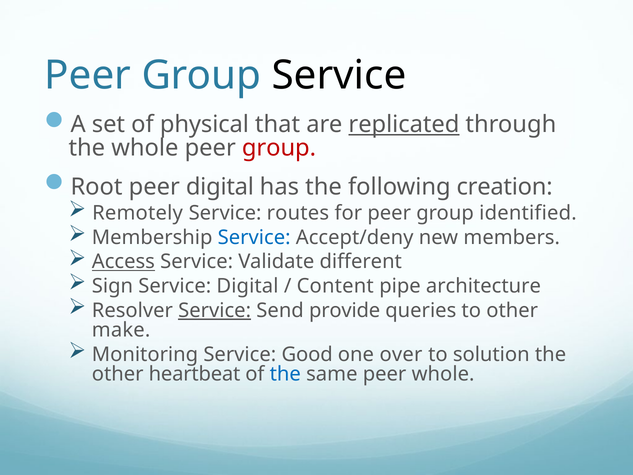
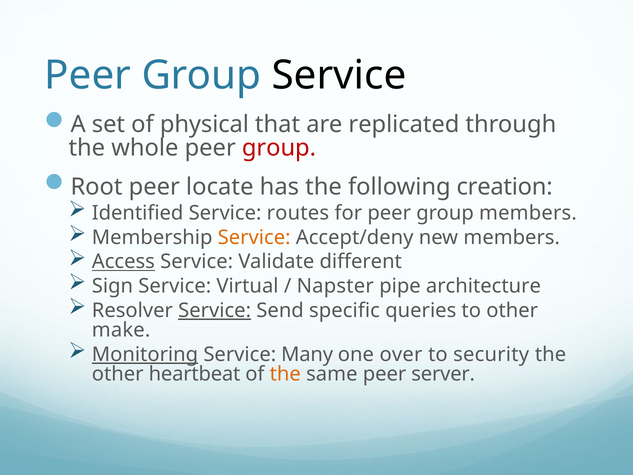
replicated underline: present -> none (404, 125)
peer digital: digital -> locate (220, 187)
Remotely: Remotely -> Identified (138, 213)
group identified: identified -> members (528, 213)
Service colour: blue -> orange (254, 237)
Service Digital: Digital -> Virtual (248, 286)
Content: Content -> Napster (335, 286)
provide: provide -> specific (344, 310)
Monitoring underline: none -> present (145, 354)
Good: Good -> Many (307, 354)
solution: solution -> security (491, 354)
the colour: blue -> orange (285, 374)
peer whole: whole -> server (443, 374)
